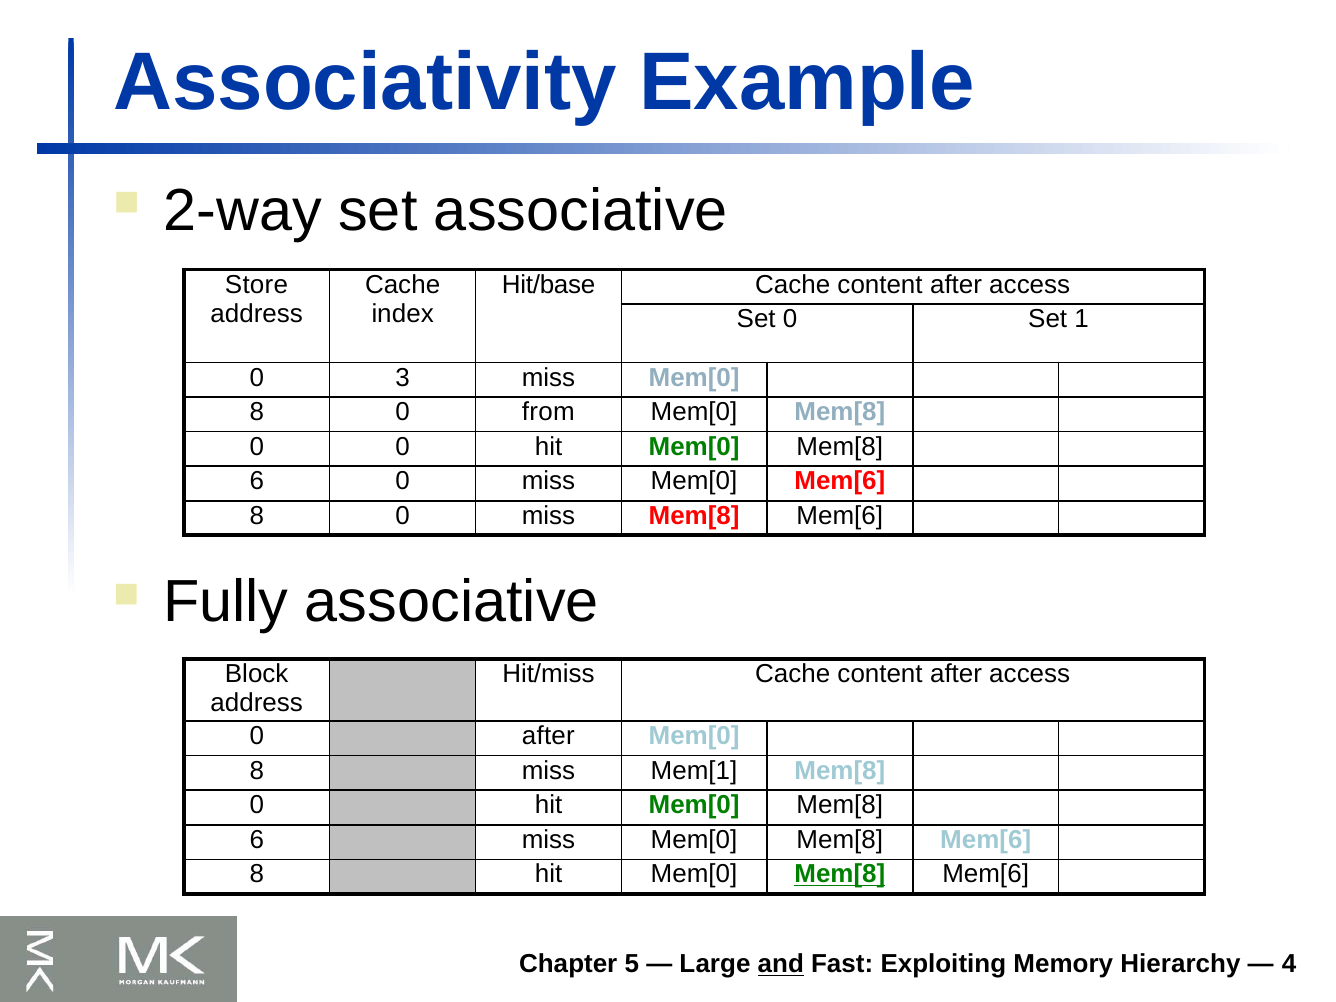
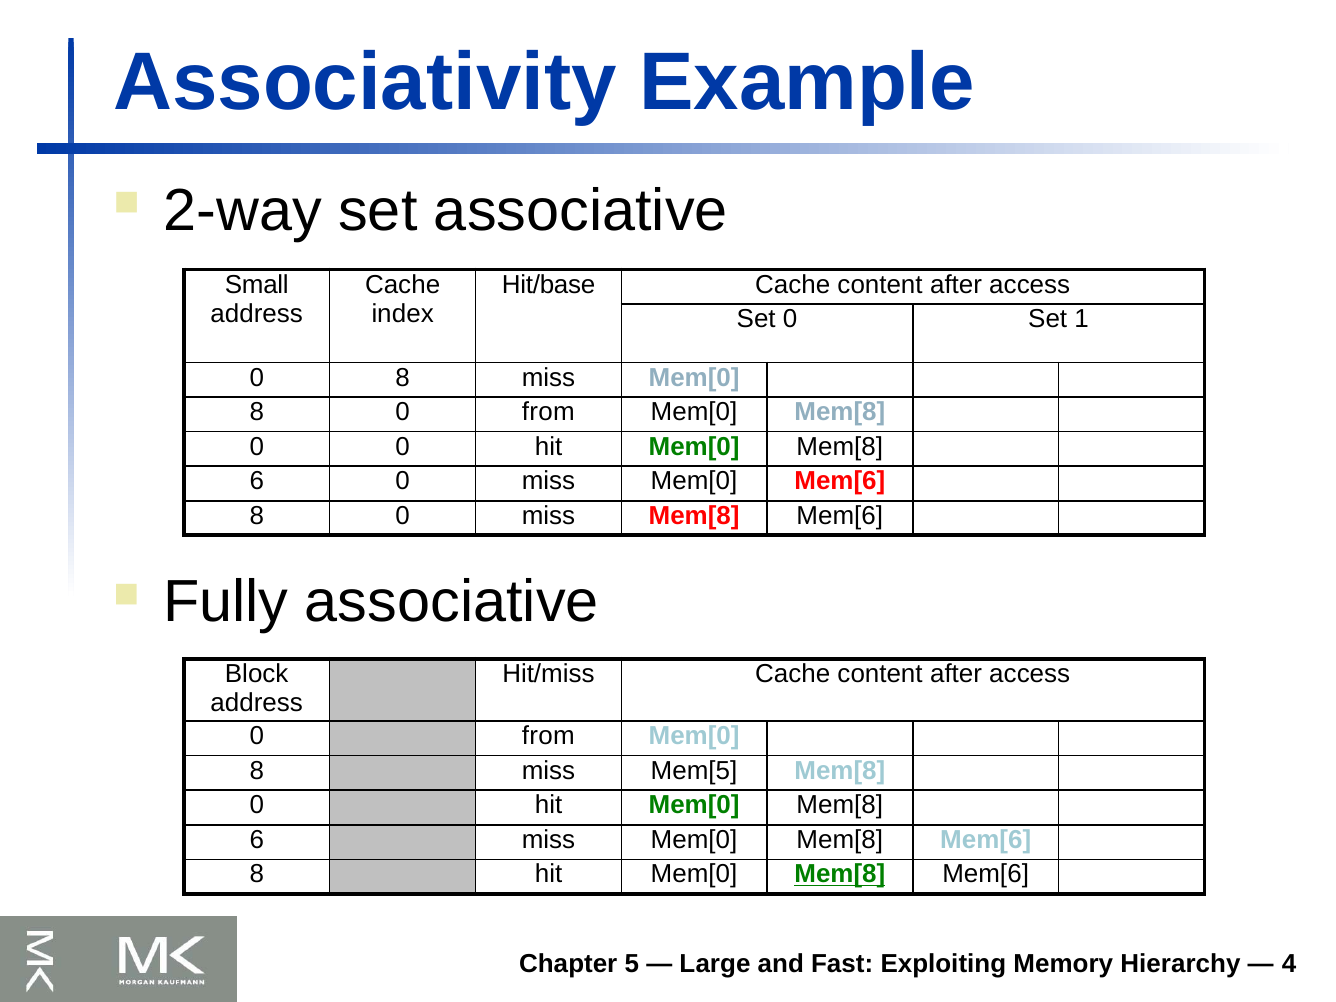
Store: Store -> Small (257, 285)
0 3: 3 -> 8 (403, 378)
after: after -> from (548, 736)
Mem[1: Mem[1 -> Mem[5 (694, 771)
and underline: present -> none (781, 964)
